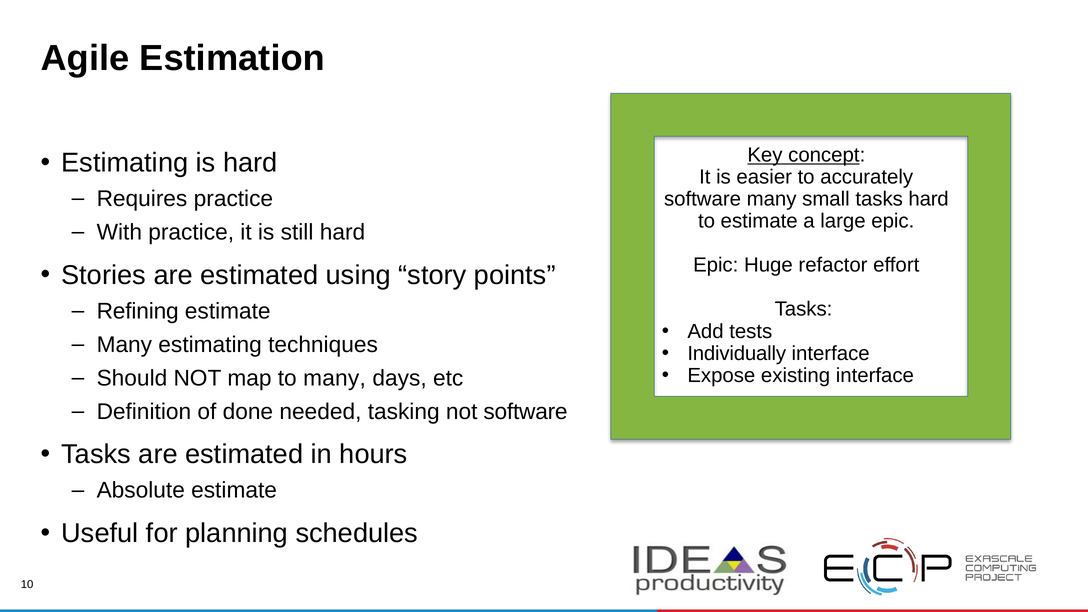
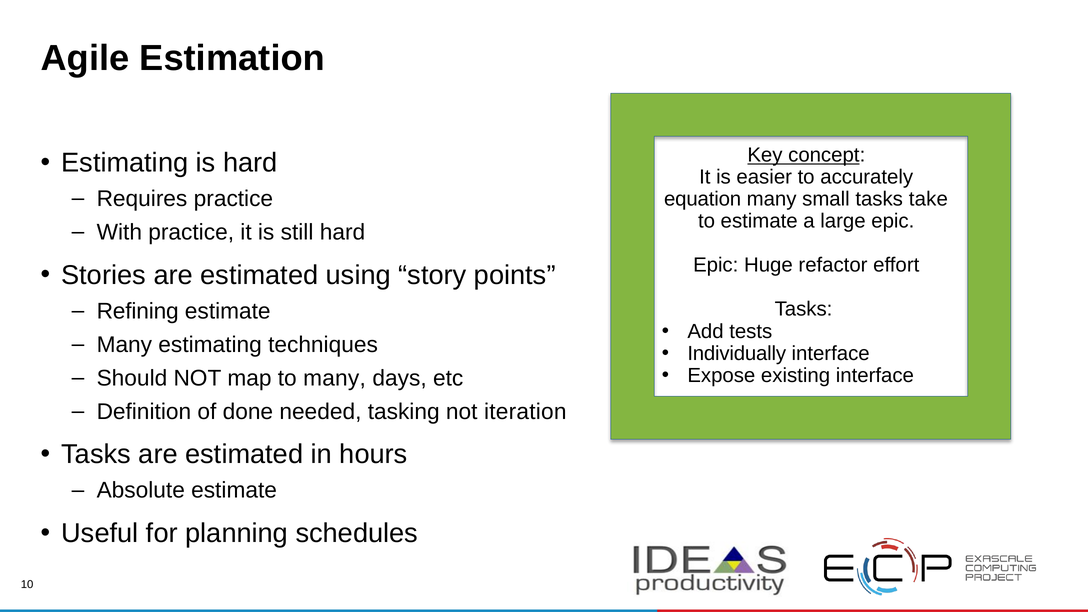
software: software -> equation (703, 199)
tasks hard: hard -> take (928, 199)
not software: software -> iteration (525, 412)
